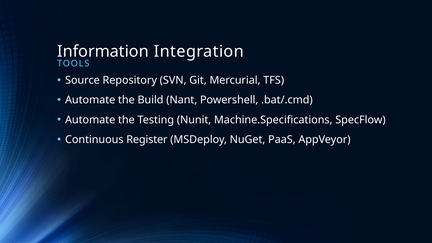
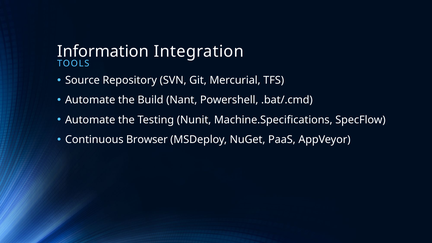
Register: Register -> Browser (147, 140)
